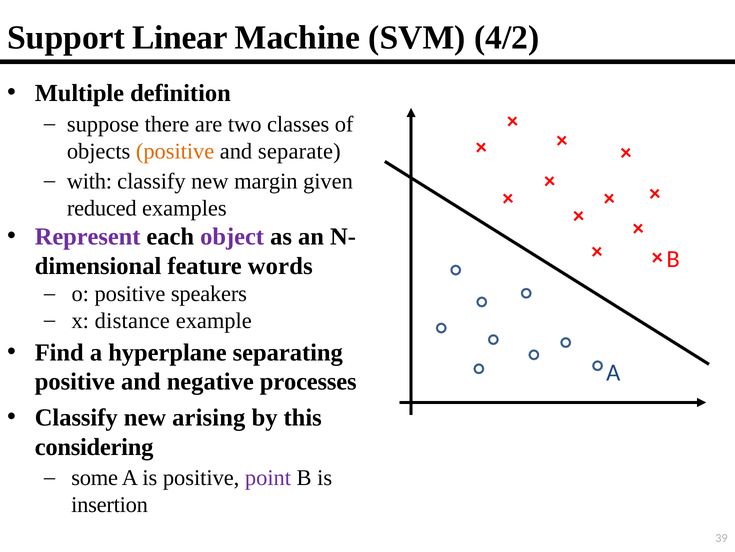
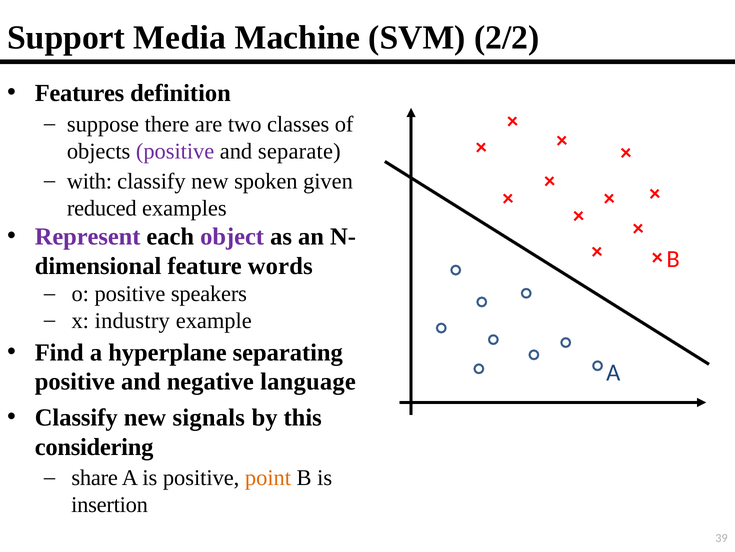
Linear: Linear -> Media (180, 37)
4/2: 4/2 -> 2/2 (507, 37)
Multiple: Multiple -> Features (80, 93)
positive colour: orange -> purple (175, 151)
margin: margin -> spoken (266, 181)
distance: distance -> industry (132, 321)
processes: processes -> language (308, 381)
arising: arising -> signals (209, 417)
some: some -> share (95, 477)
point colour: purple -> orange (268, 477)
